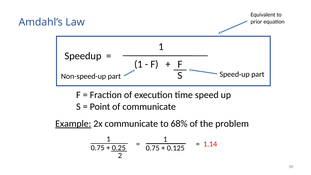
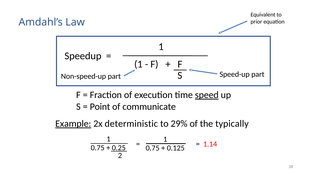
speed underline: none -> present (207, 95)
2x communicate: communicate -> deterministic (131, 124)
68%: 68% -> 29% (179, 124)
problem: problem -> typically (232, 124)
